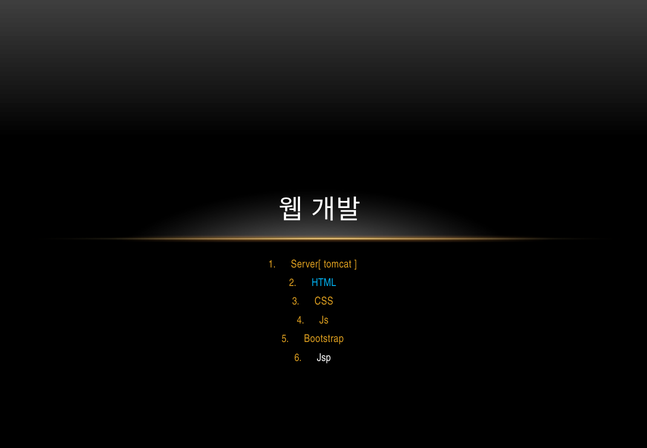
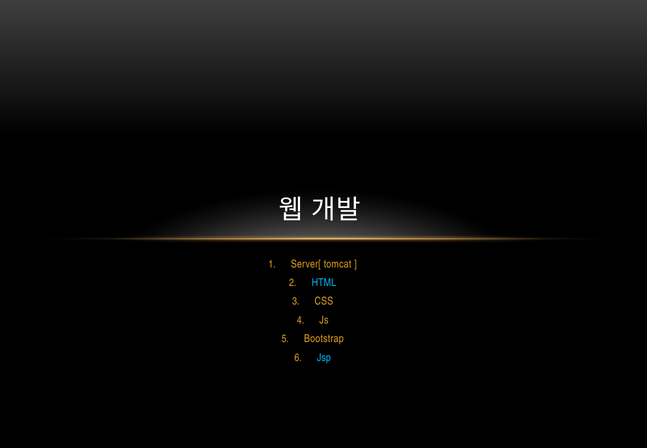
Jsp colour: white -> light blue (324, 357)
